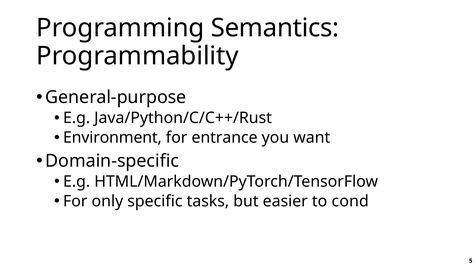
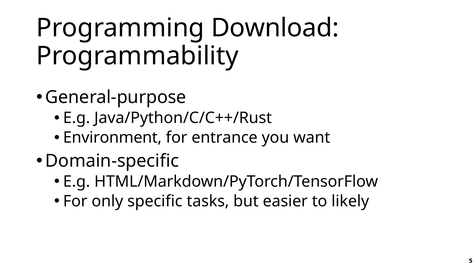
Semantics: Semantics -> Download (275, 28)
cond: cond -> likely (350, 201)
